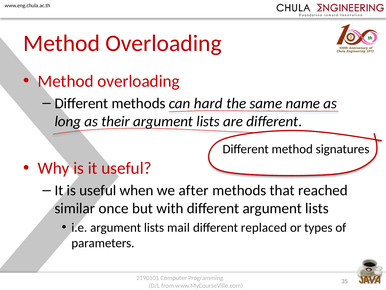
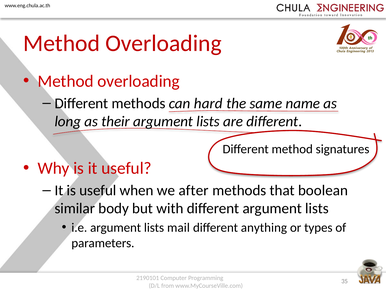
reached: reached -> boolean (323, 190)
once: once -> body (114, 208)
replaced: replaced -> anything (264, 227)
